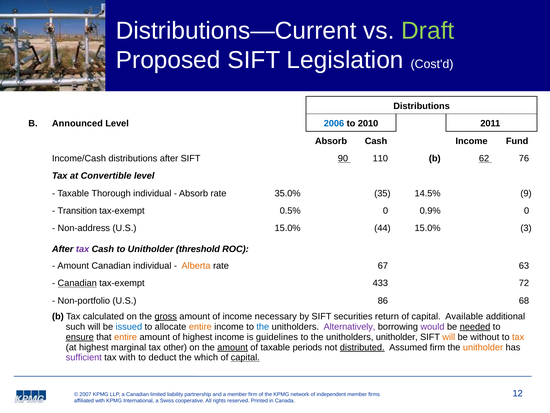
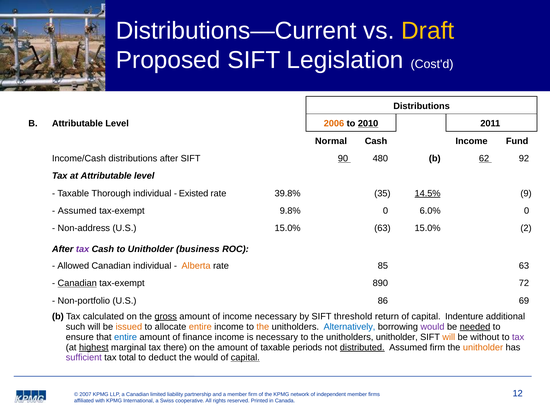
Draft colour: light green -> yellow (428, 31)
B Announced: Announced -> Attributable (77, 123)
2006 colour: blue -> orange (334, 123)
2010 underline: none -> present (368, 123)
Absorb: Absorb -> Normal (331, 141)
110: 110 -> 480 (380, 158)
76: 76 -> 92 (524, 158)
at Convertible: Convertible -> Attributable (106, 176)
Absorb: Absorb -> Existed (194, 193)
35.0%: 35.0% -> 39.8% (288, 193)
14.5% underline: none -> present (428, 193)
Transition: Transition -> Assumed (77, 211)
0.5%: 0.5% -> 9.8% (290, 211)
0.9%: 0.9% -> 6.0% (430, 211)
15.0% 44: 44 -> 63 (382, 228)
3: 3 -> 2 (526, 228)
threshold: threshold -> business (198, 249)
Amount: Amount -> Allowed (73, 266)
67: 67 -> 85 (383, 266)
433: 433 -> 890 (380, 283)
68: 68 -> 69 (524, 300)
securities: securities -> threshold (353, 316)
Available: Available -> Indenture (464, 316)
issued colour: blue -> orange (129, 326)
the colour: blue -> orange (263, 326)
Alternatively colour: purple -> blue (349, 326)
ensure underline: present -> none (80, 337)
entire colour: orange -> blue (126, 337)
of highest: highest -> finance (197, 337)
is guidelines: guidelines -> necessary (277, 337)
tax colour: orange -> purple (518, 337)
highest underline: none -> present (94, 347)
other: other -> there (175, 347)
amount underline: present -> none (233, 347)
tax with: with -> total (127, 357)
the which: which -> would (206, 357)
